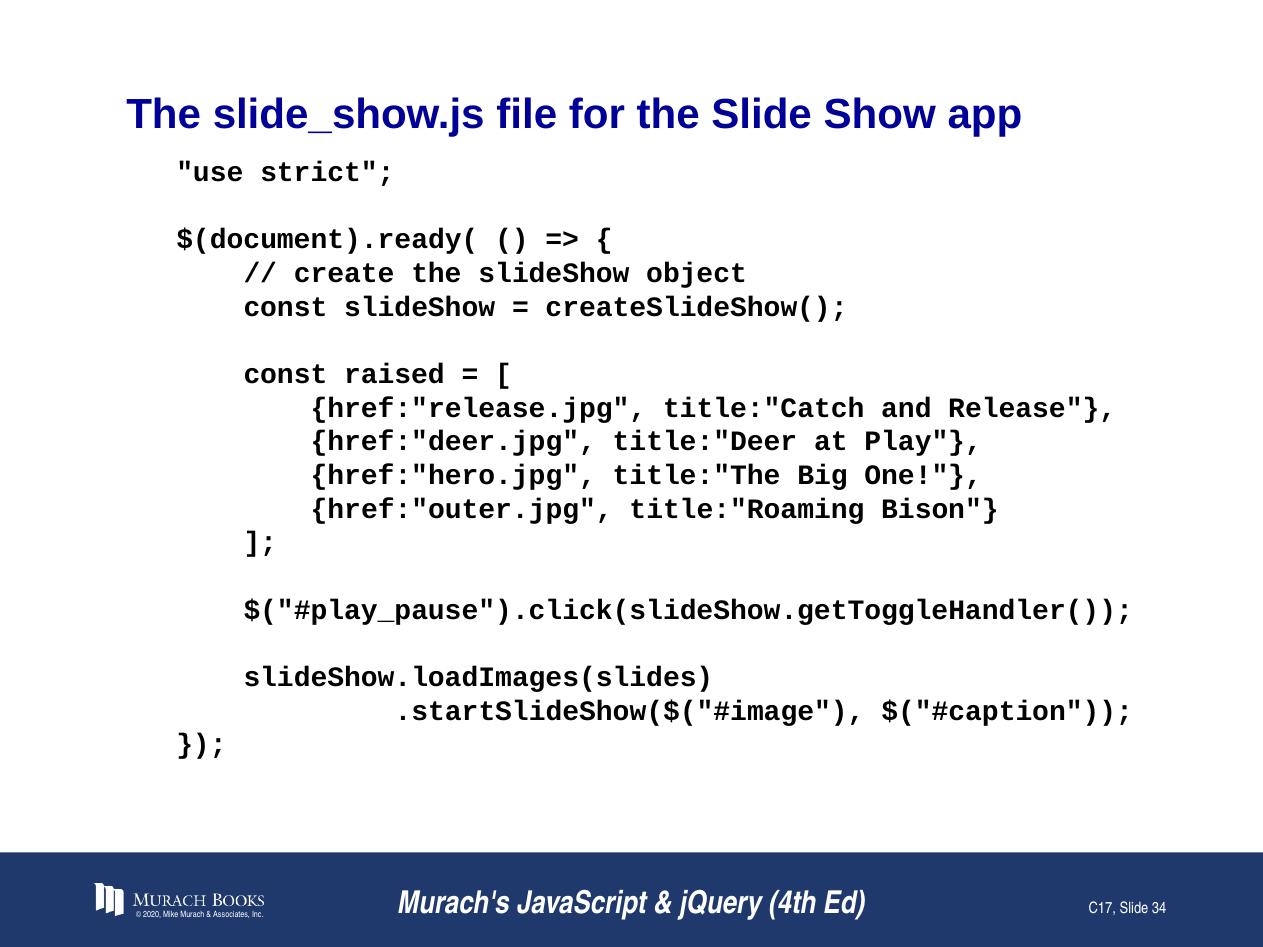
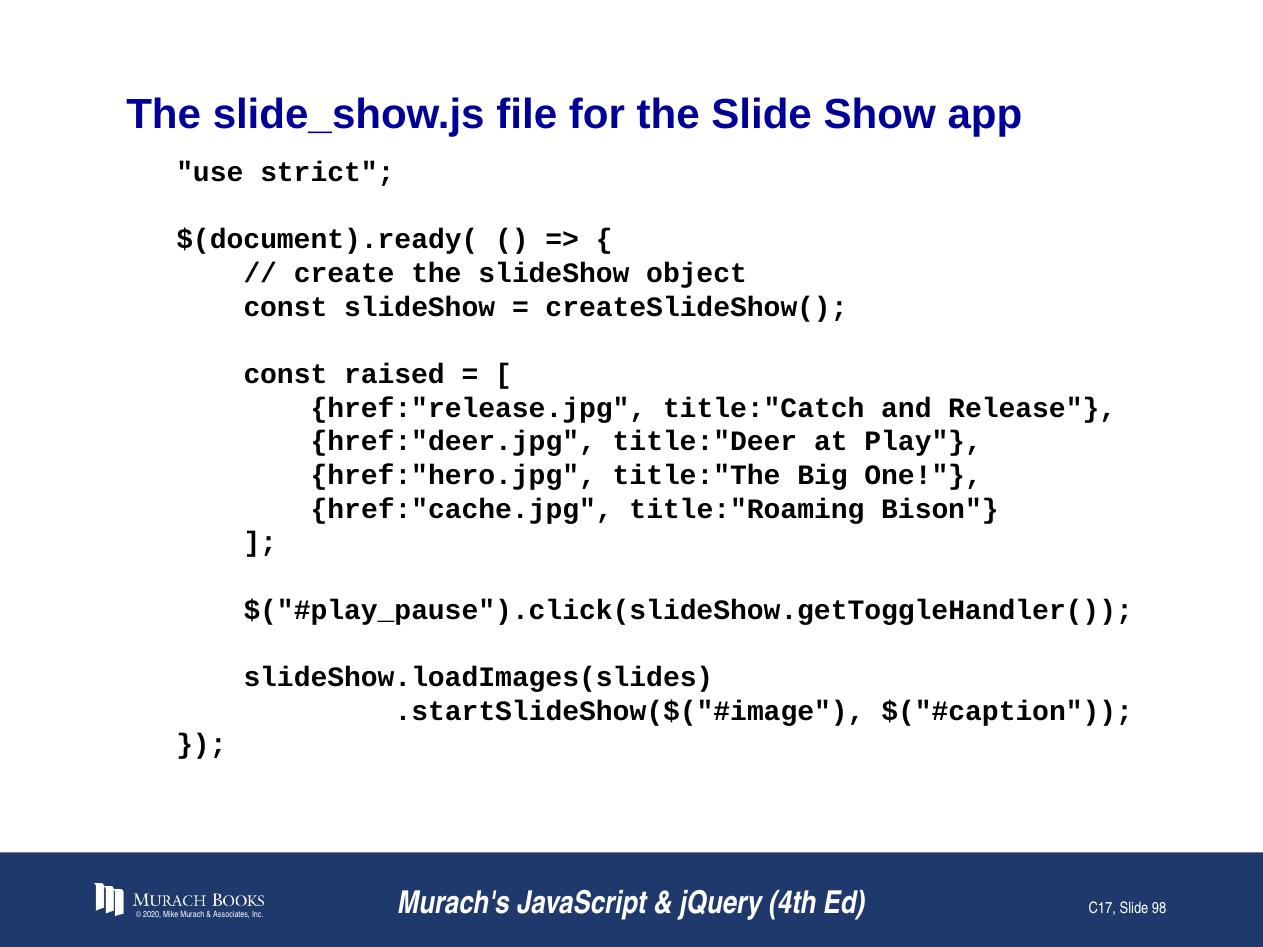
href:"outer.jpg: href:"outer.jpg -> href:"cache.jpg (462, 509)
34: 34 -> 98 (1159, 909)
